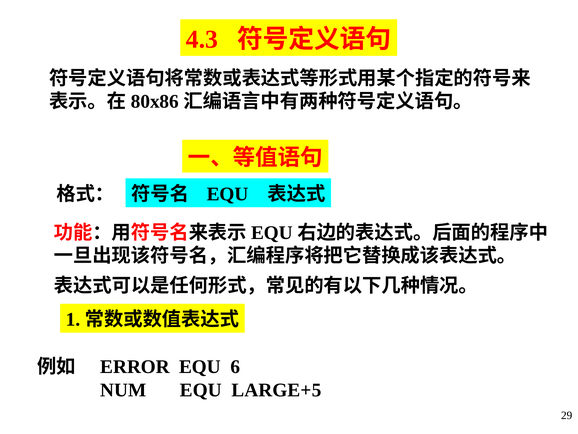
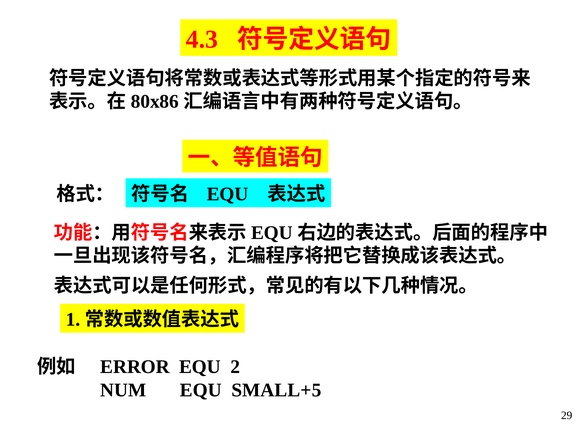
6: 6 -> 2 (235, 366)
LARGE+5: LARGE+5 -> SMALL+5 (276, 390)
